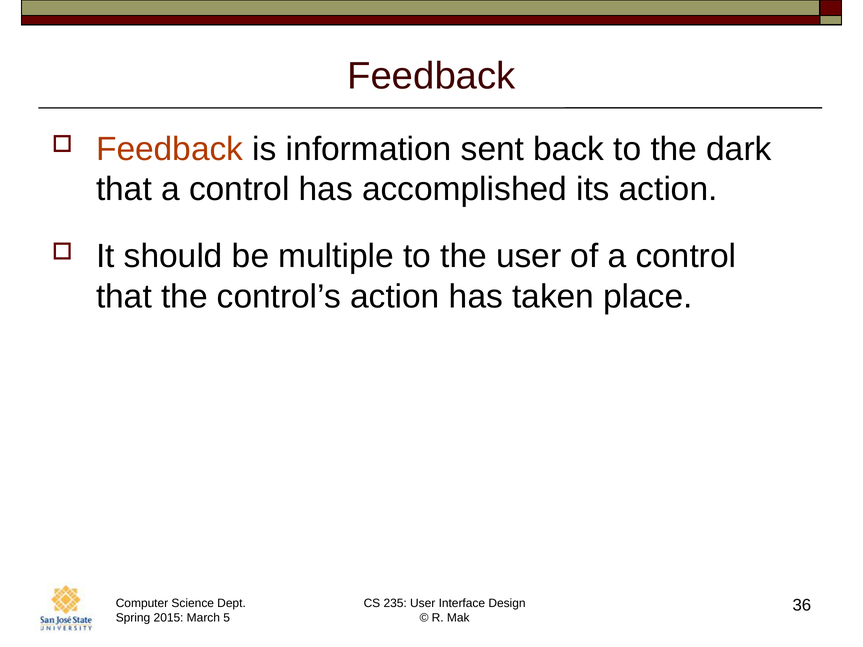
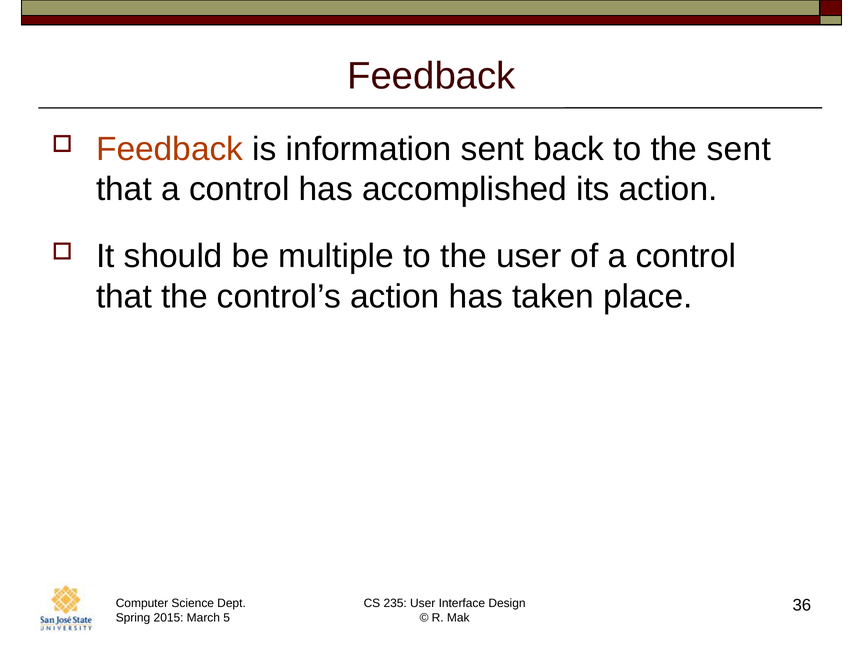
the dark: dark -> sent (739, 149)
